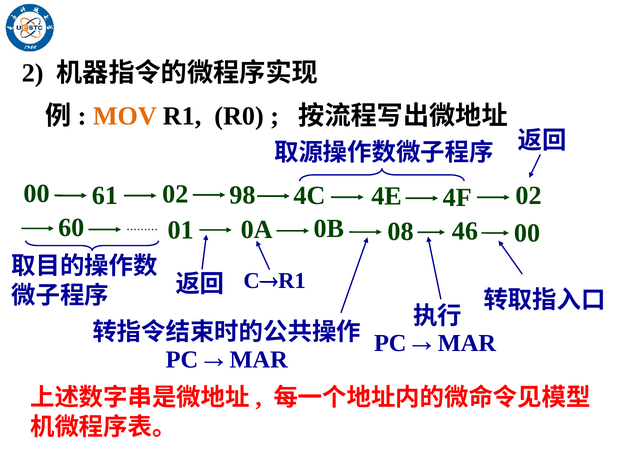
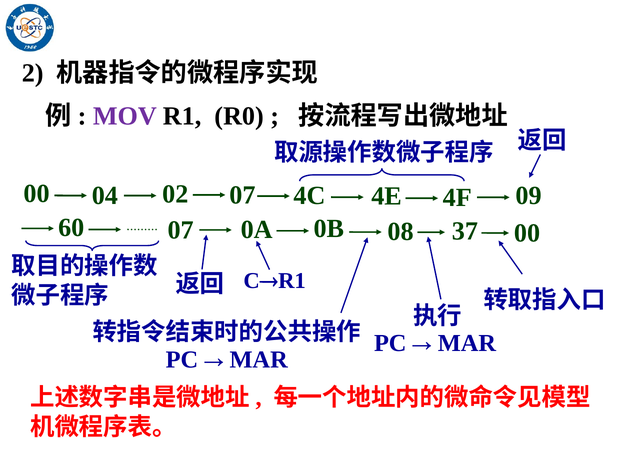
MOV colour: orange -> purple (125, 116)
61: 61 -> 04 (105, 196)
02 98: 98 -> 07 (242, 195)
4F 02: 02 -> 09 (529, 196)
60 01: 01 -> 07 (181, 230)
46: 46 -> 37 (465, 231)
